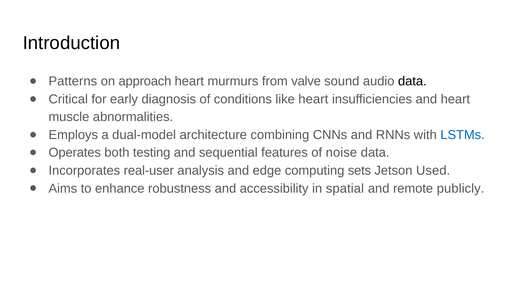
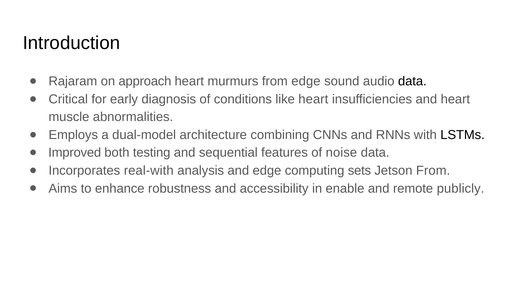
Patterns: Patterns -> Rajaram (73, 81)
from valve: valve -> edge (306, 81)
LSTMs colour: blue -> black (463, 135)
Operates: Operates -> Improved (75, 152)
real-user: real-user -> real-with (149, 170)
Jetson Used: Used -> From (433, 170)
spatial: spatial -> enable (345, 188)
